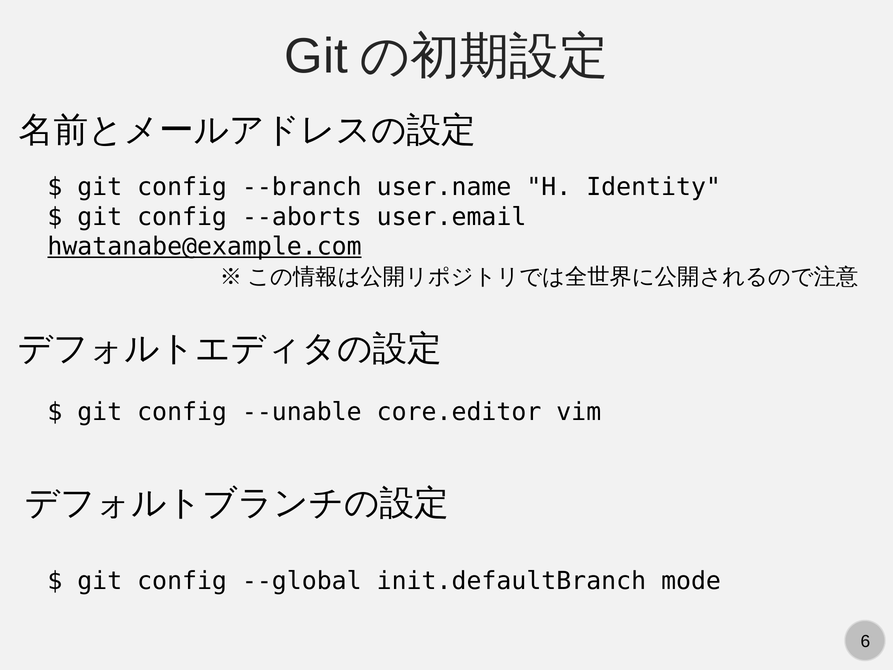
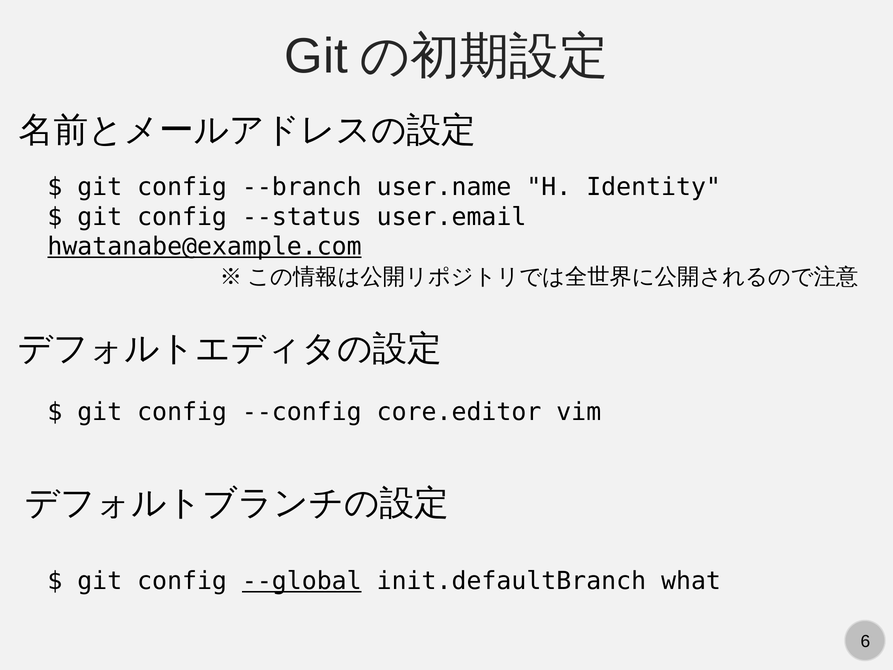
--aborts: --aborts -> --status (302, 217)
--unable: --unable -> --config (302, 412)
--global underline: none -> present (302, 581)
mode: mode -> what (691, 581)
